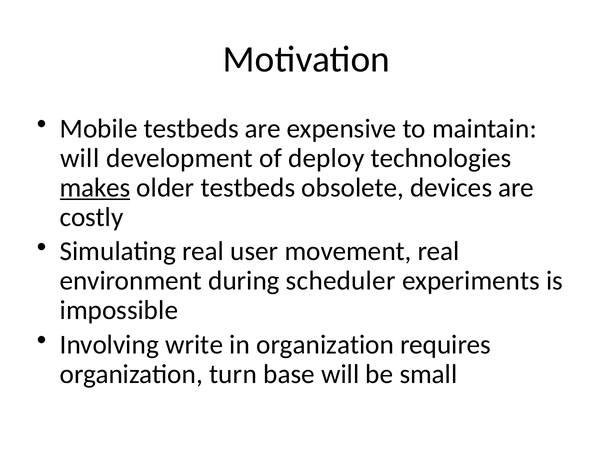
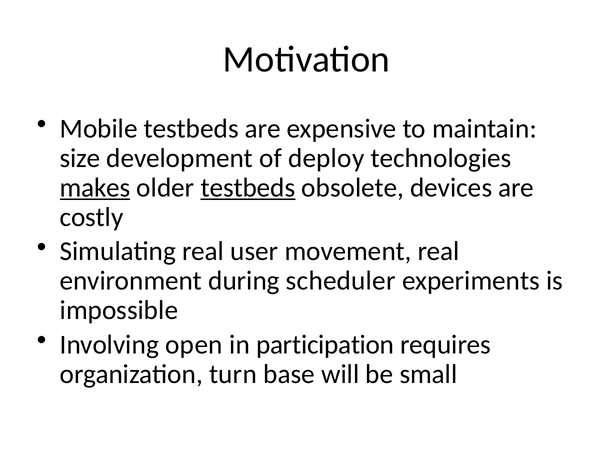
will: will -> size (80, 158)
testbeds underline: none -> present (248, 187)
write: write -> open (194, 344)
in organization: organization -> participation (325, 344)
